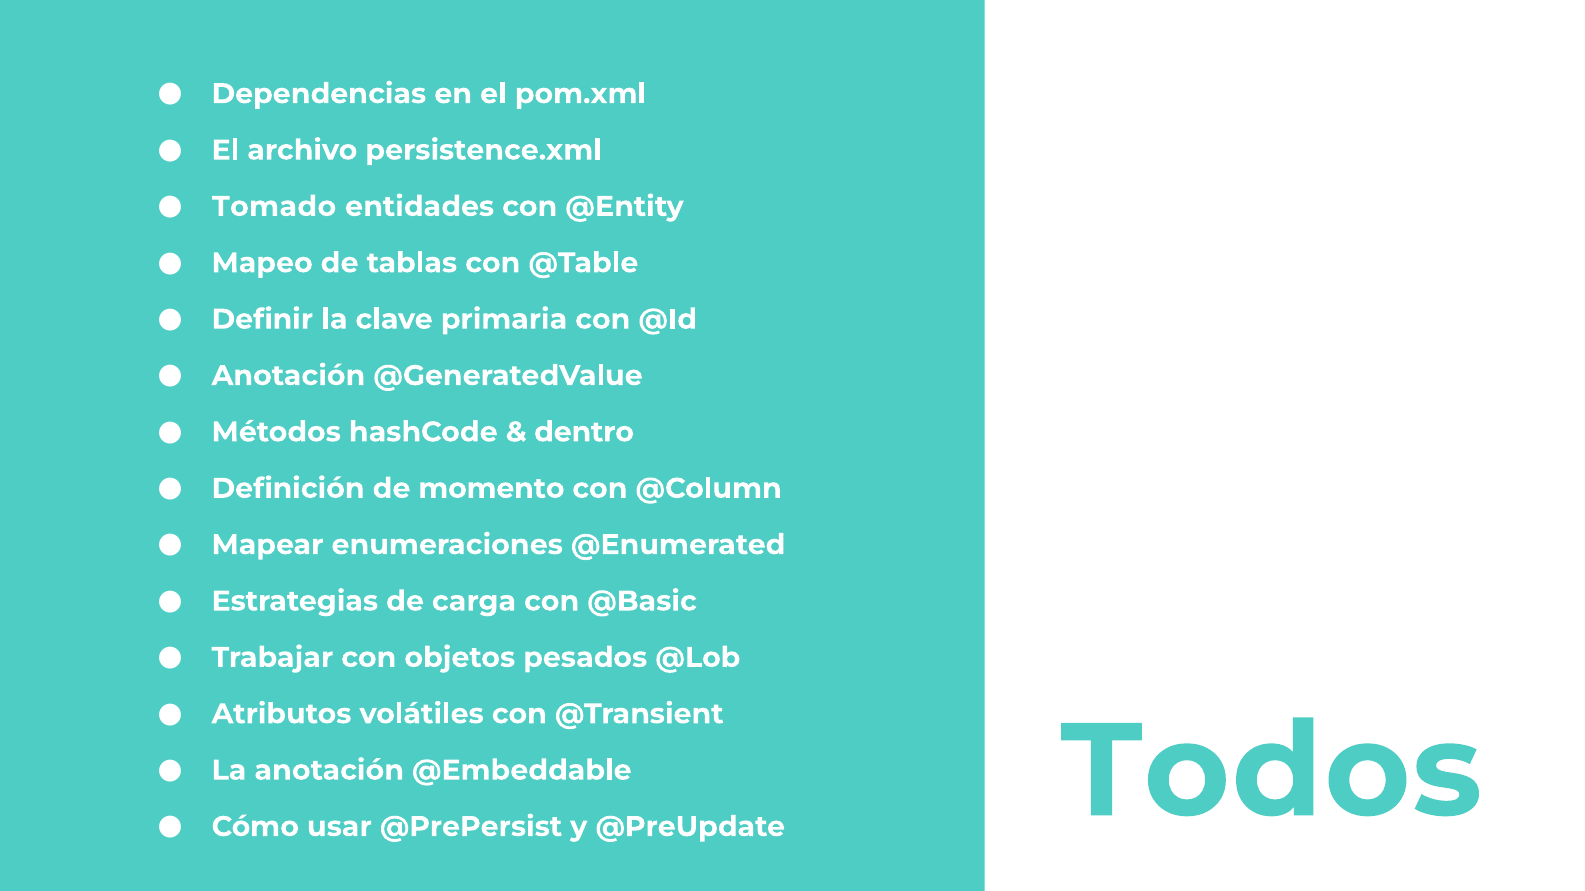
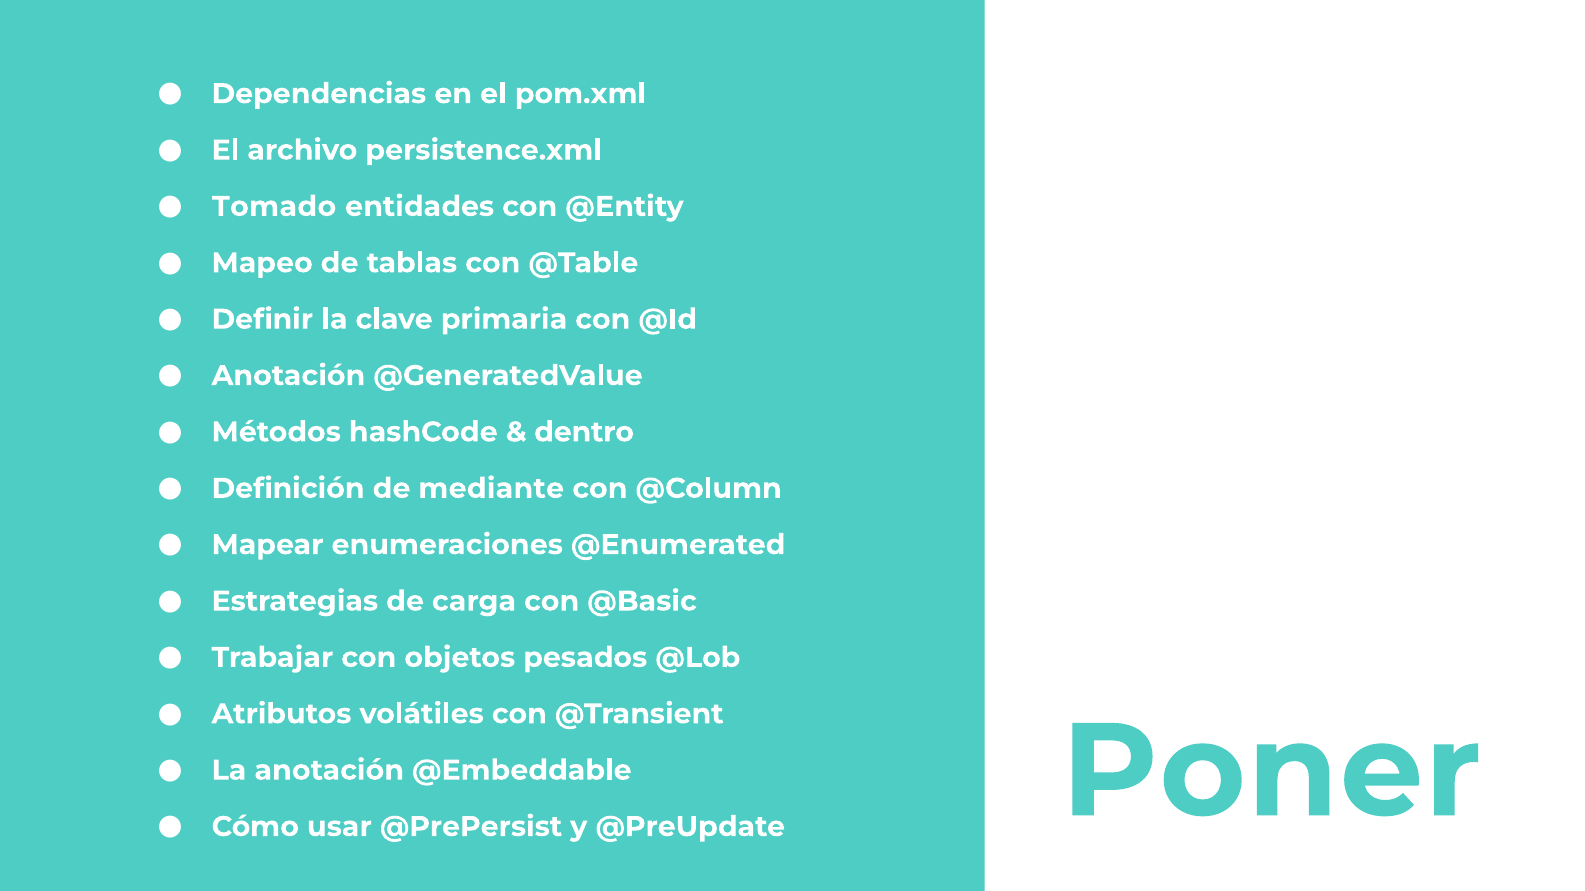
momento: momento -> mediante (491, 489)
Todos: Todos -> Poner (1271, 772)
